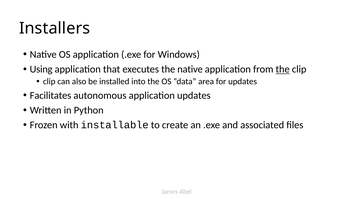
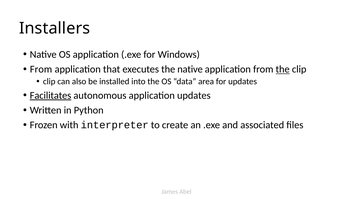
Using: Using -> From (41, 69)
Facilitates underline: none -> present (51, 95)
installable: installable -> interpreter (115, 125)
